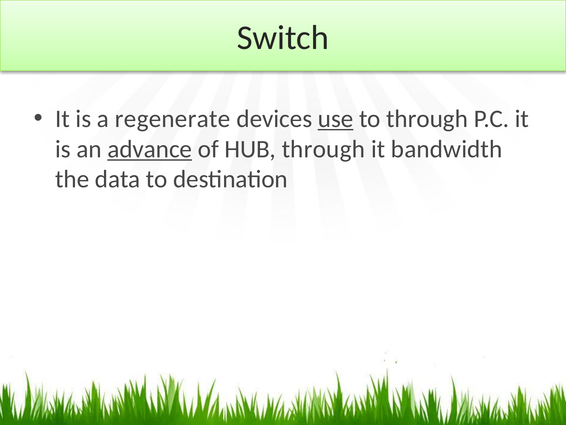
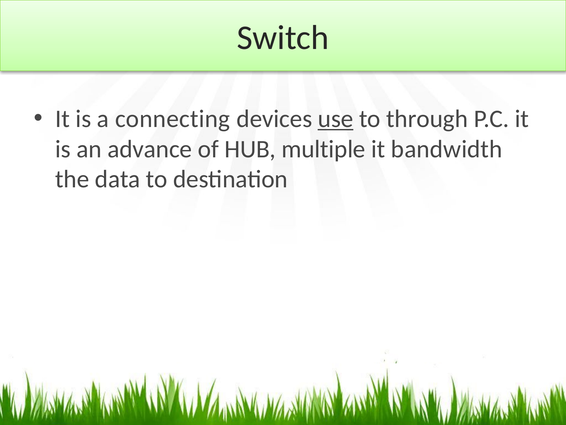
regenerate: regenerate -> connecting (173, 119)
advance underline: present -> none (150, 149)
HUB through: through -> multiple (324, 149)
